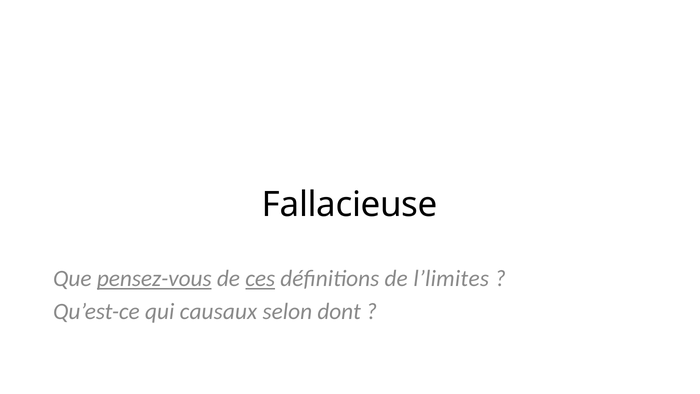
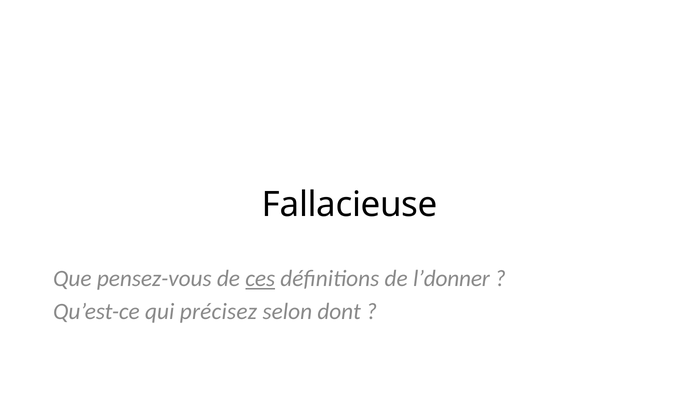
pensez-vous underline: present -> none (154, 279)
l’limites: l’limites -> l’donner (451, 279)
causaux: causaux -> précisez (218, 311)
